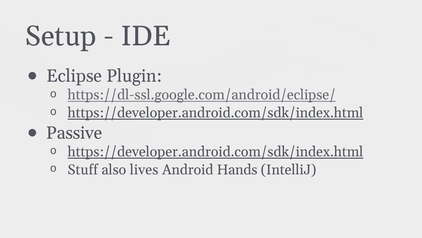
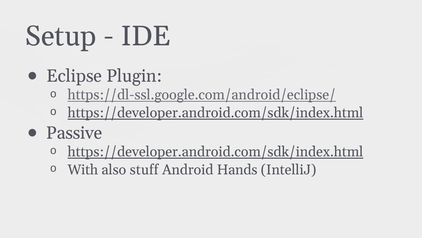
Stuff: Stuff -> With (83, 169)
lives: lives -> stuff (144, 169)
